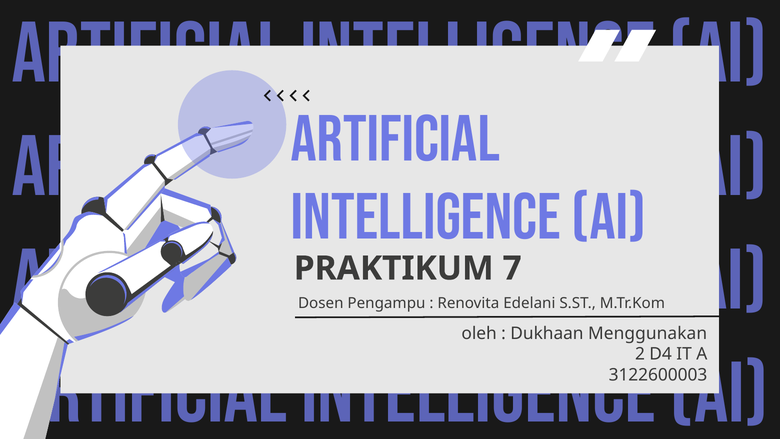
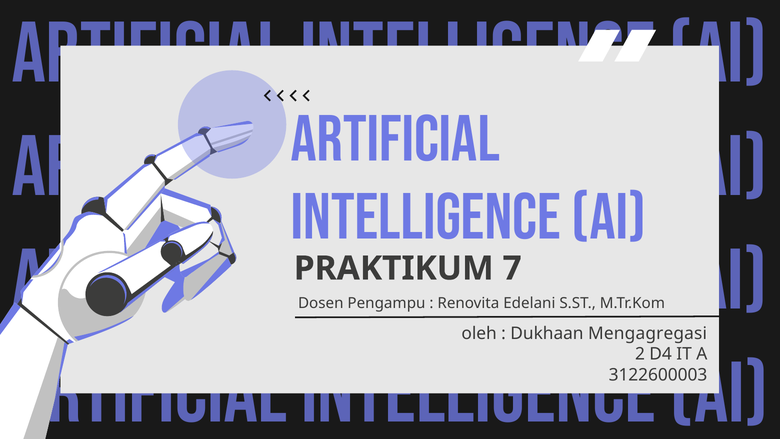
Menggunakan: Menggunakan -> Mengagregasi (648, 333)
